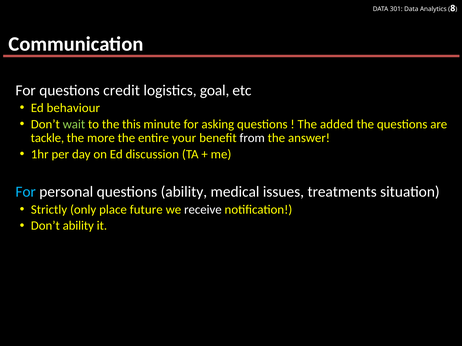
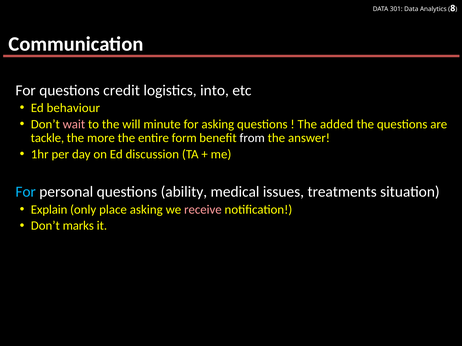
goal: goal -> into (215, 90)
wait colour: light green -> pink (74, 124)
this: this -> will (131, 124)
your: your -> form (184, 138)
Strictly: Strictly -> Explain (49, 210)
place future: future -> asking (146, 210)
receive colour: white -> pink (203, 210)
Don’t ability: ability -> marks (78, 226)
